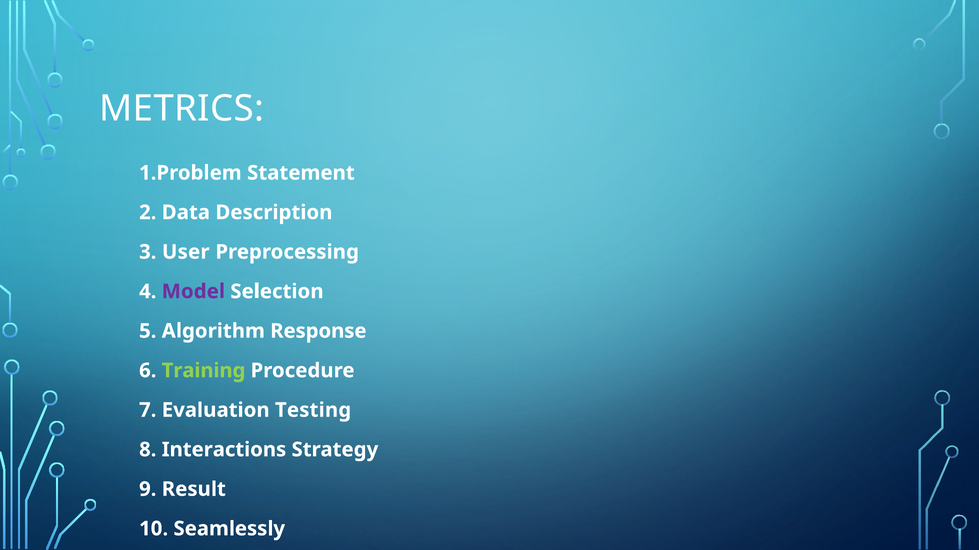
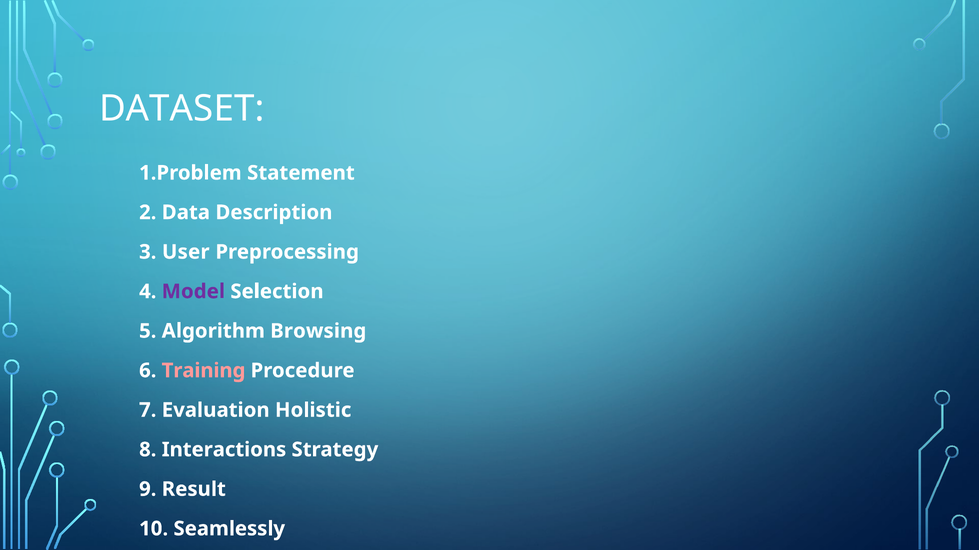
METRICS: METRICS -> DATASET (182, 109)
Response: Response -> Browsing (318, 331)
Training colour: light green -> pink (204, 371)
Testing: Testing -> Holistic (313, 411)
